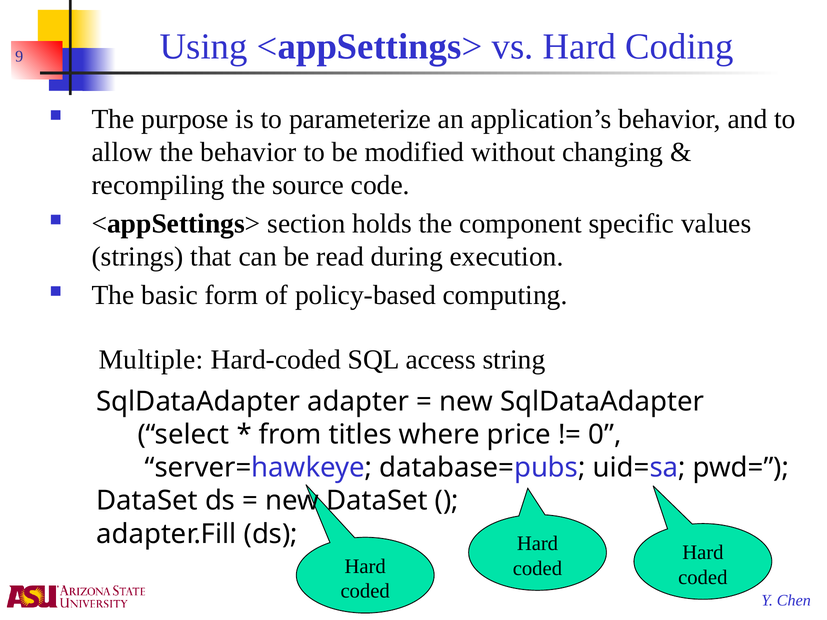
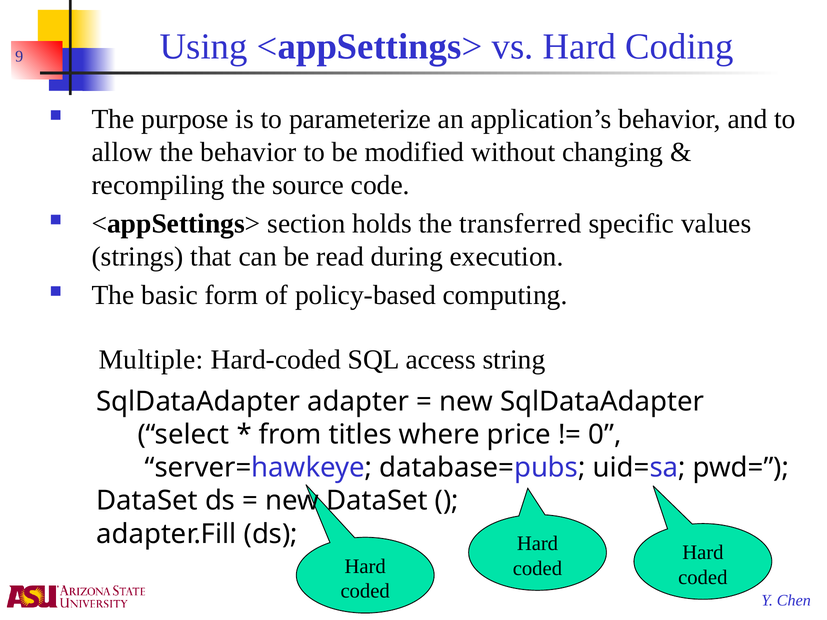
component: component -> transferred (520, 224)
